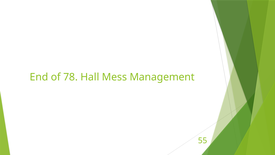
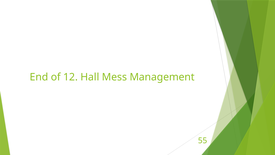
78: 78 -> 12 (71, 77)
